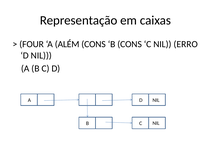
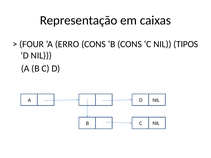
ALÉM: ALÉM -> ERRO (67, 44)
ERRO: ERRO -> TIPOS (186, 44)
